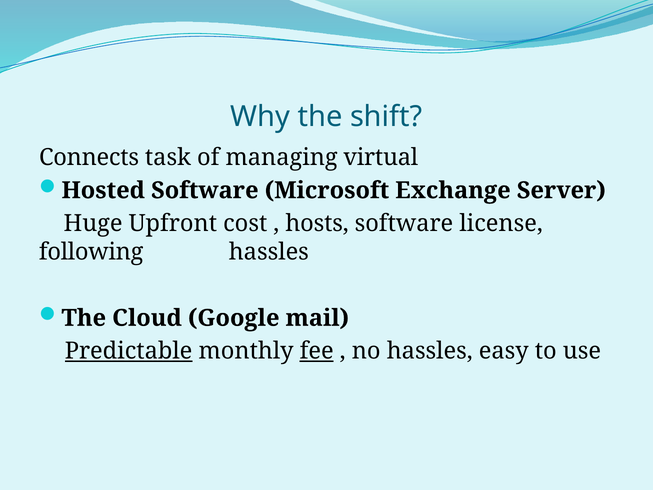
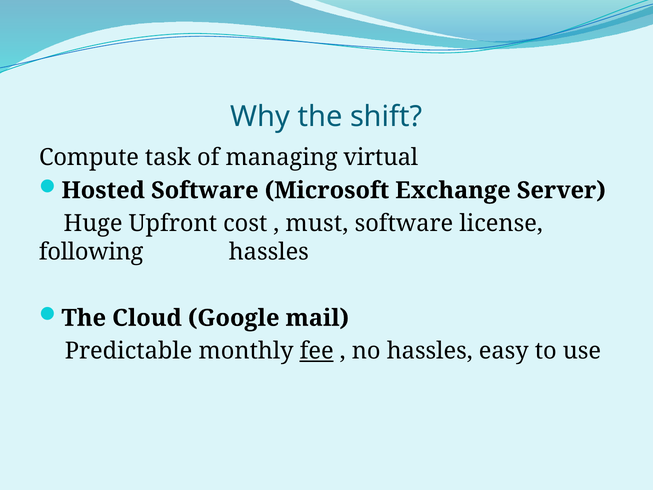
Connects: Connects -> Compute (89, 157)
hosts: hosts -> must (317, 223)
Predictable underline: present -> none (129, 351)
